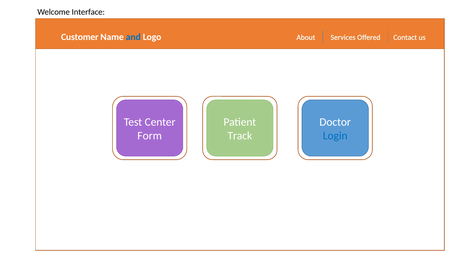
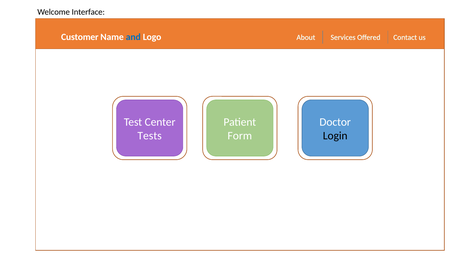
Form: Form -> Tests (150, 135)
Track: Track -> Form (240, 135)
Login colour: blue -> black (335, 135)
